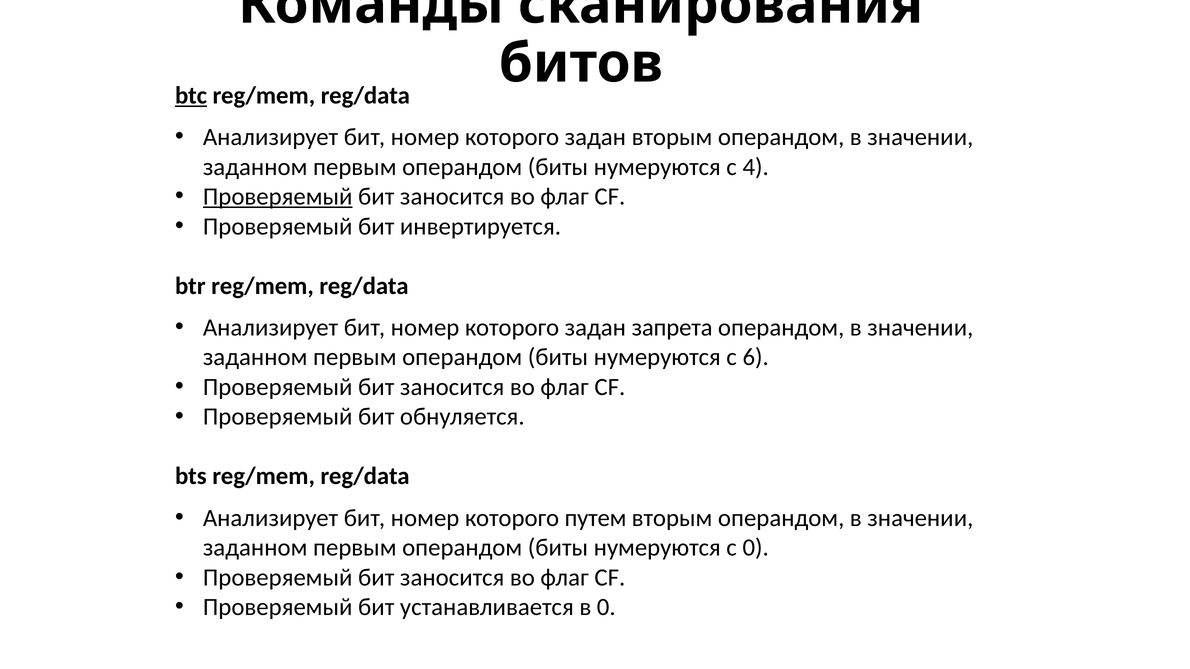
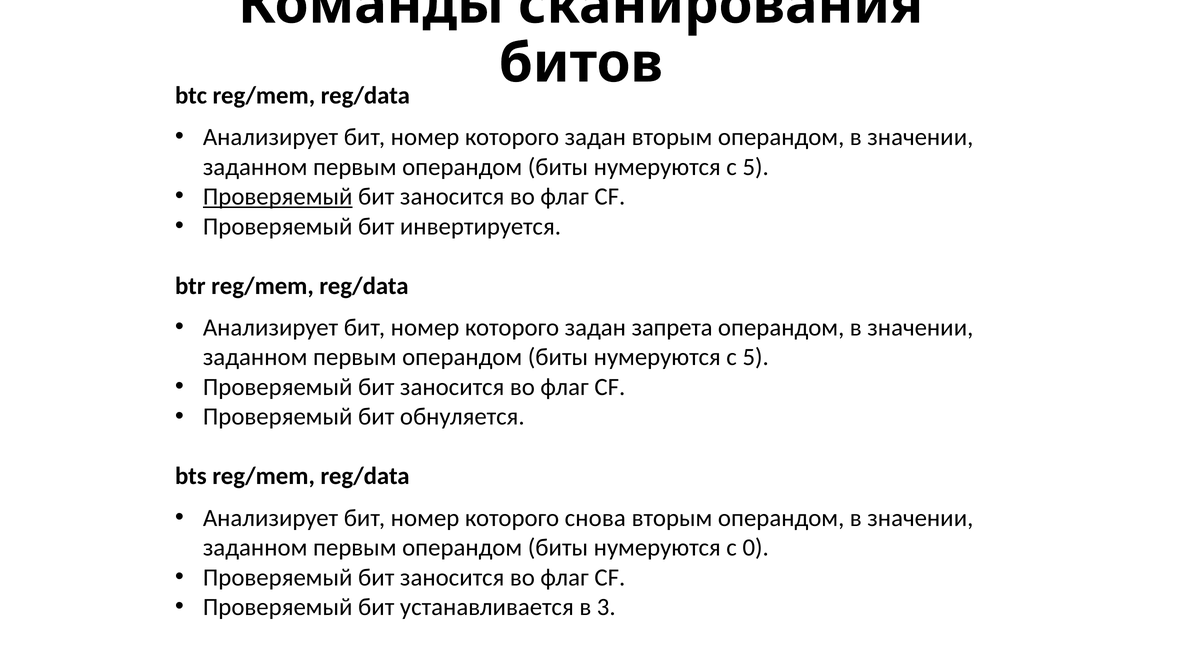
btc underline: present -> none (191, 96)
4: 4 -> 5 (756, 167)
6: 6 -> 5 (756, 357)
путем: путем -> снова (595, 518)
в 0: 0 -> 3 (606, 607)
